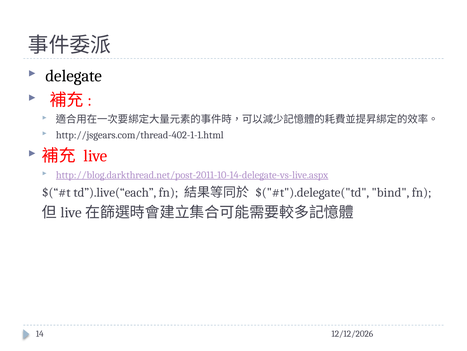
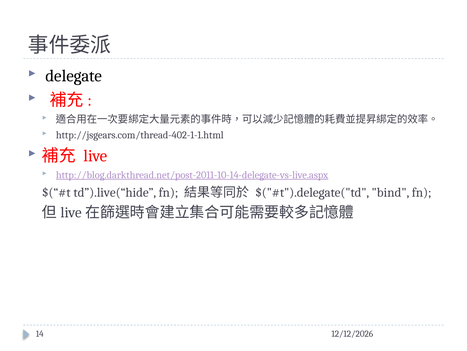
td”).live(“each: td”).live(“each -> td”).live(“hide (115, 192)
